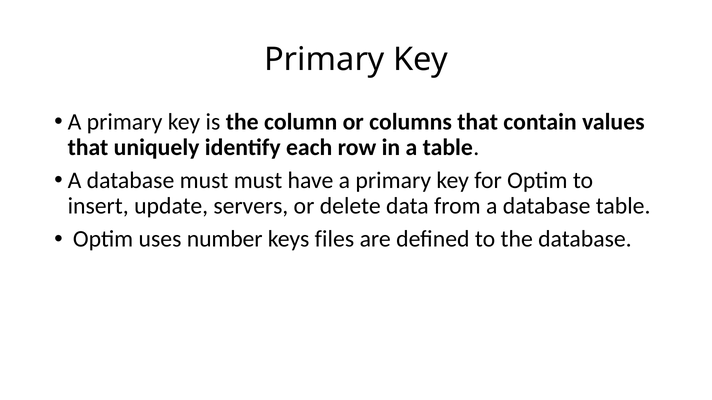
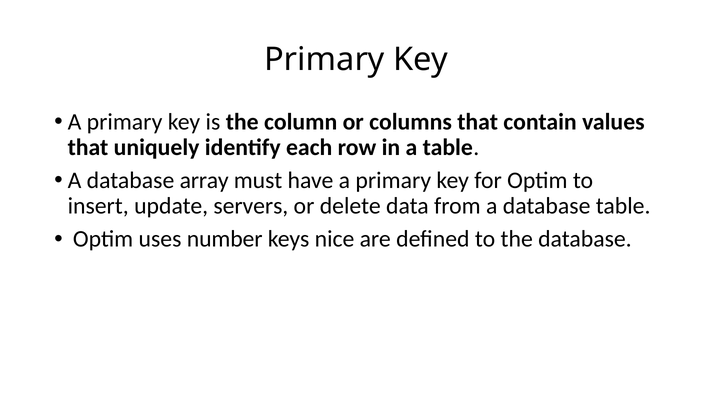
database must: must -> array (204, 181)
files: files -> nice (335, 239)
